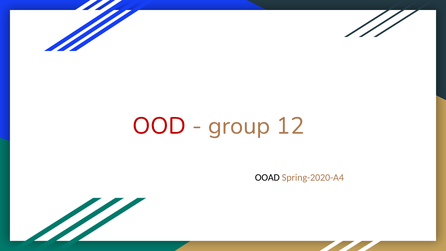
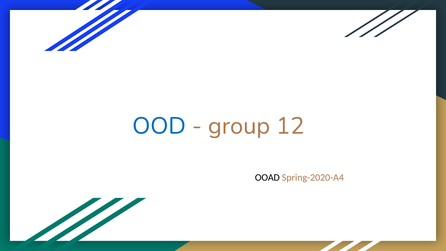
OOD colour: red -> blue (159, 126)
